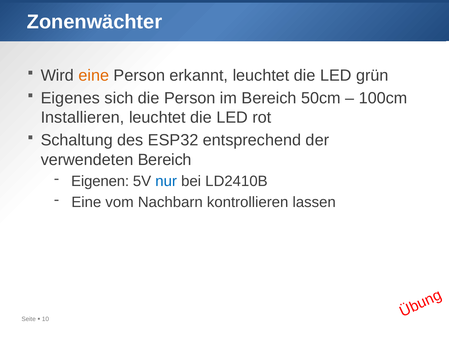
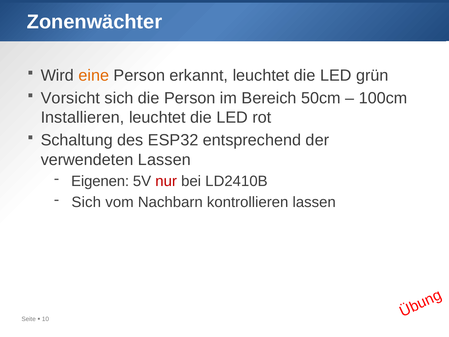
Eigenes: Eigenes -> Vorsicht (70, 98)
verwendeten Bereich: Bereich -> Lassen (164, 160)
nur colour: blue -> red (166, 181)
Eine: Eine -> Sich (86, 202)
